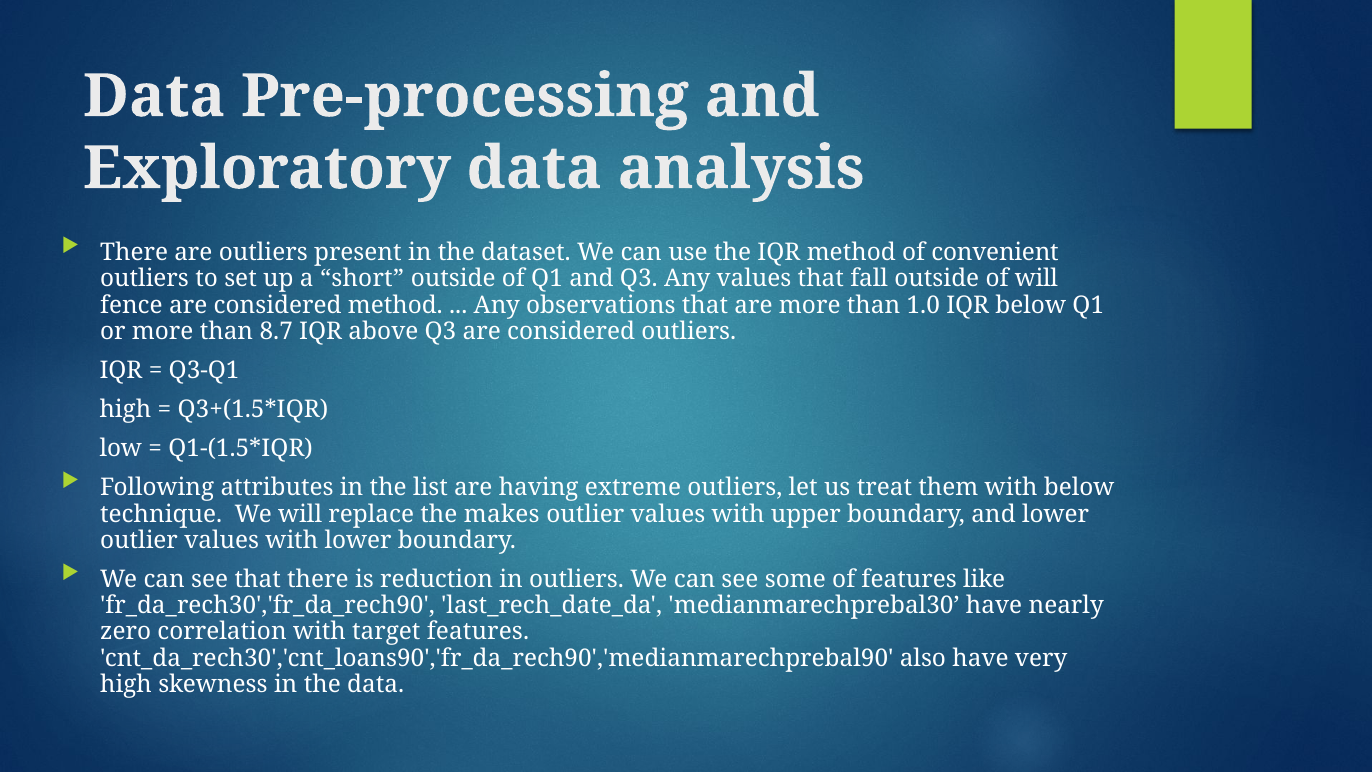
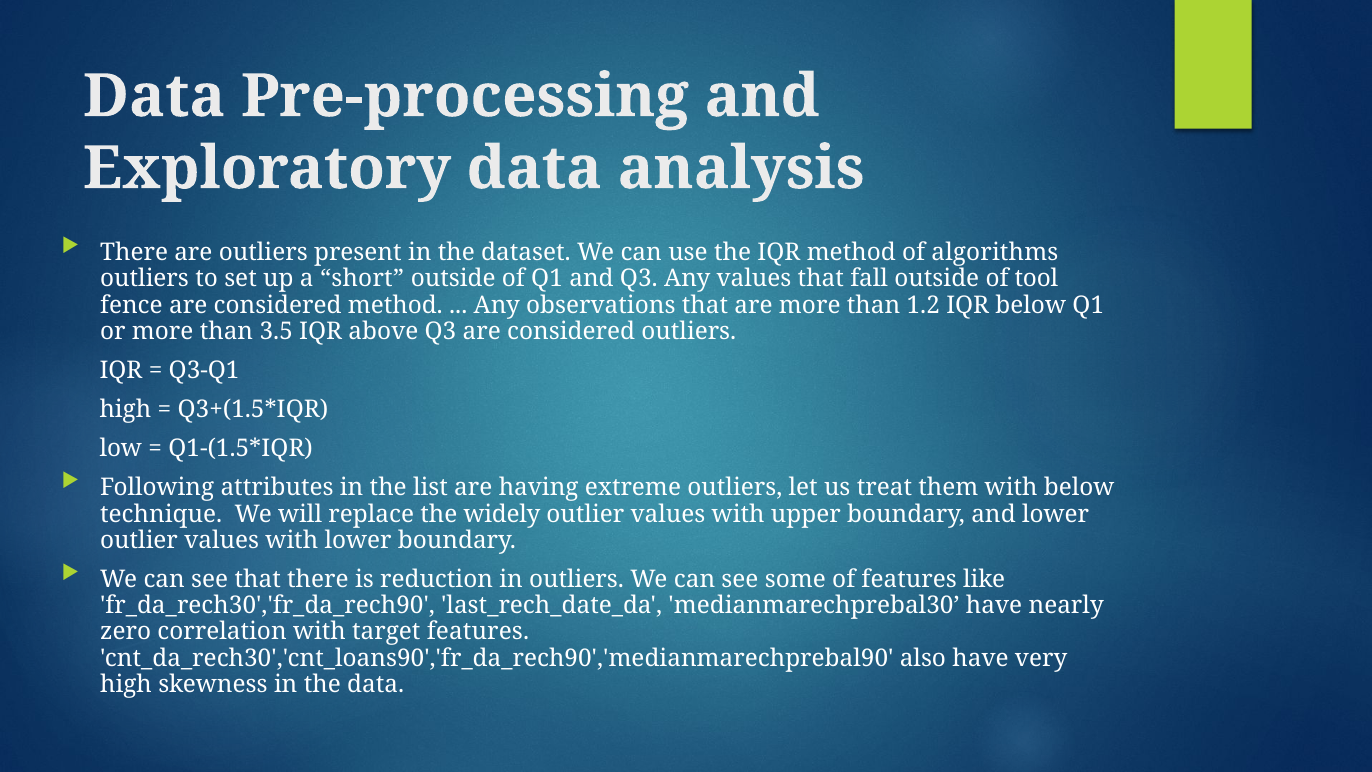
convenient: convenient -> algorithms (995, 253)
of will: will -> tool (1036, 279)
1.0: 1.0 -> 1.2 (923, 305)
8.7: 8.7 -> 3.5 (276, 331)
makes: makes -> widely (502, 514)
